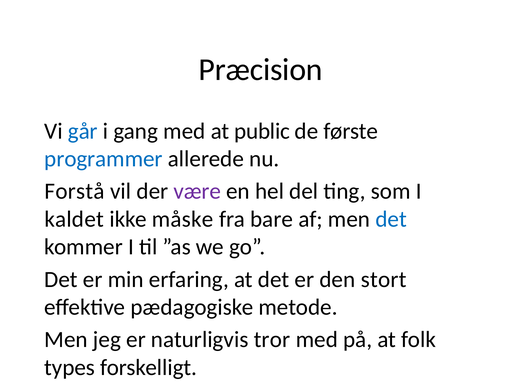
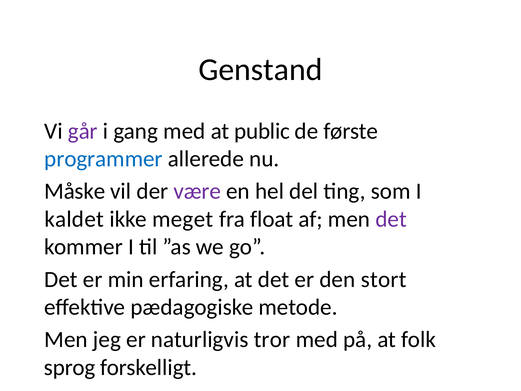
Præcision: Præcision -> Genstand (260, 70)
går colour: blue -> purple (83, 131)
Forstå: Forstå -> Måske (75, 191)
måske: måske -> meget (183, 219)
bare: bare -> float (272, 219)
det colour: blue -> purple (391, 219)
types: types -> sprog (70, 367)
